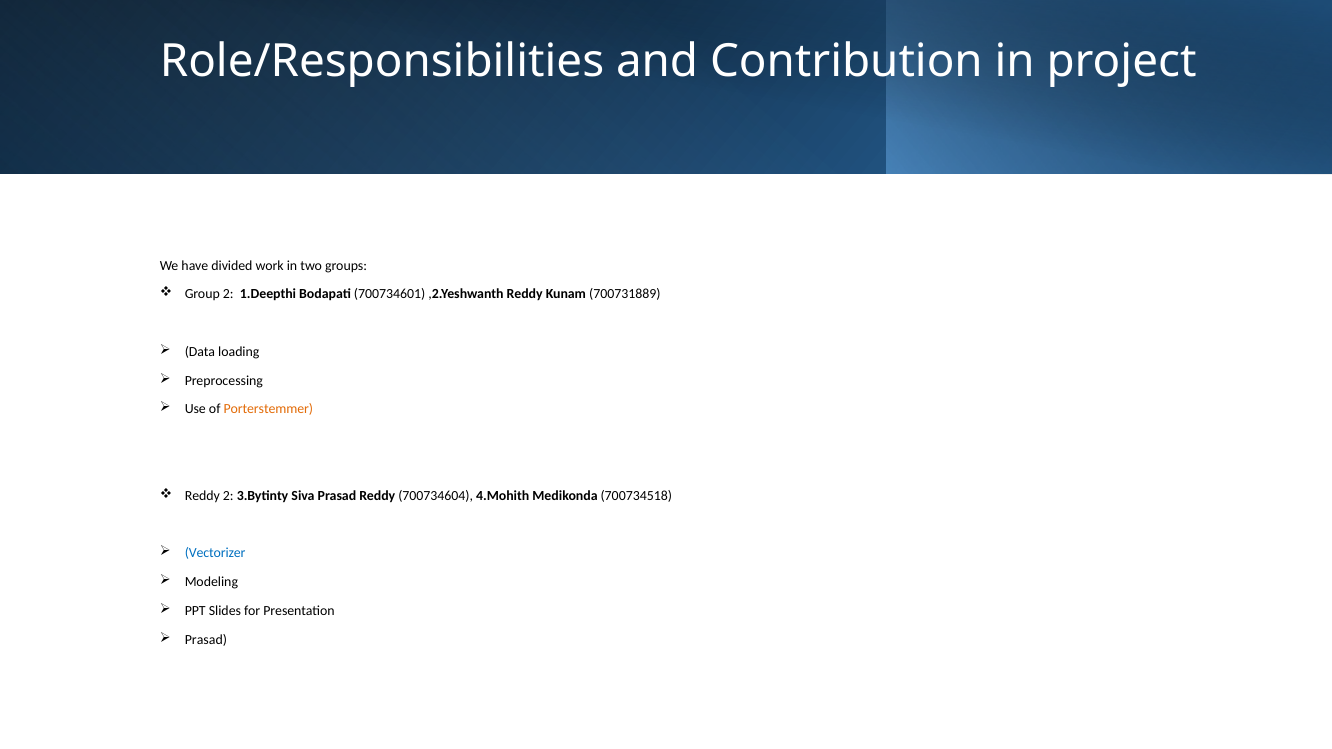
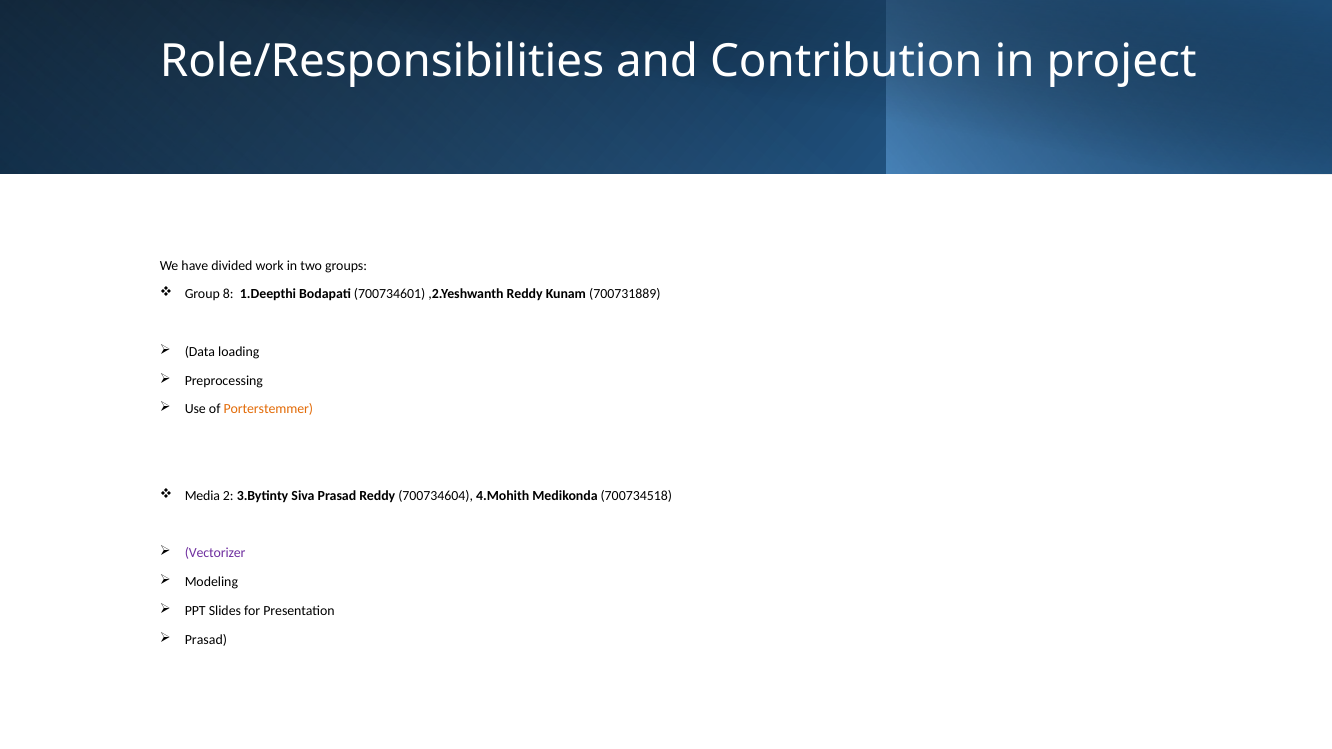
Group 2: 2 -> 8 (228, 294)
Reddy: Reddy -> Media (202, 496)
Vectorizer colour: blue -> purple (215, 553)
